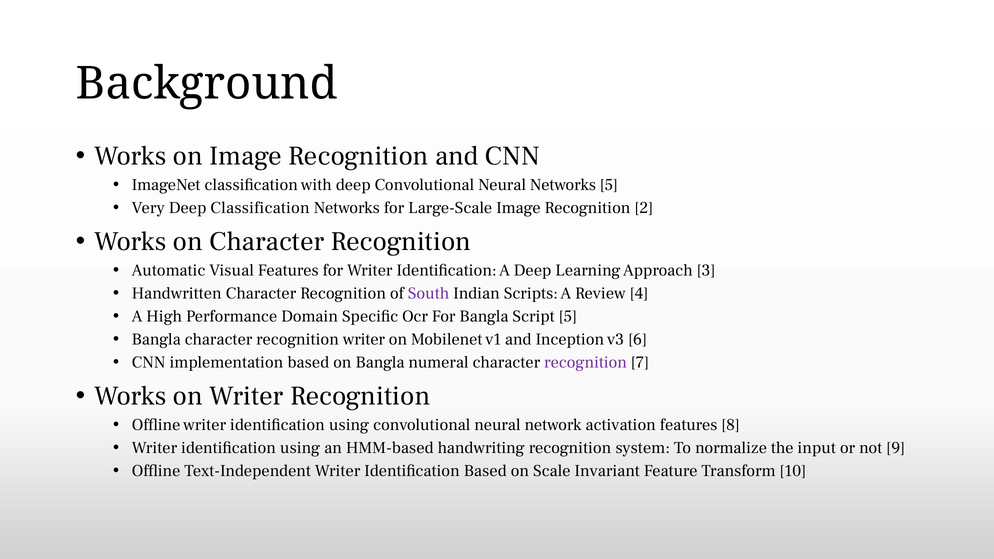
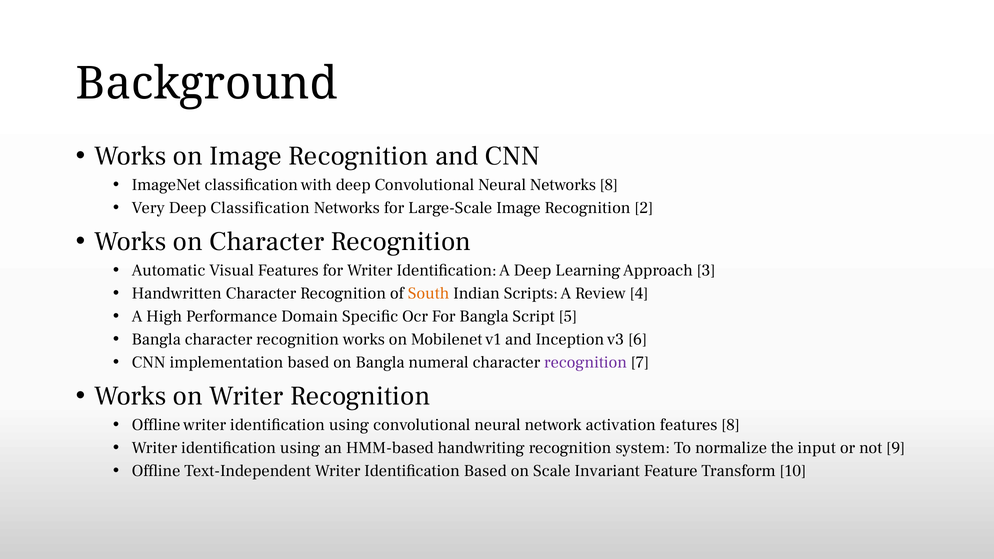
Networks 5: 5 -> 8 (609, 185)
South colour: purple -> orange (429, 293)
recognition writer: writer -> works (364, 339)
